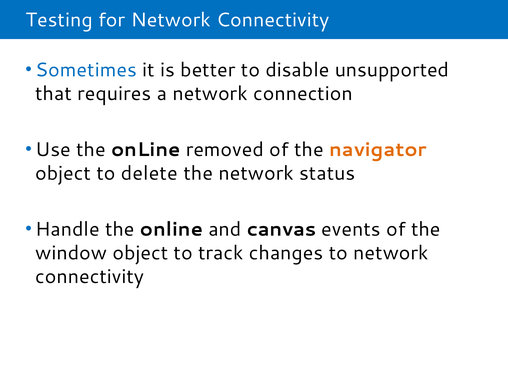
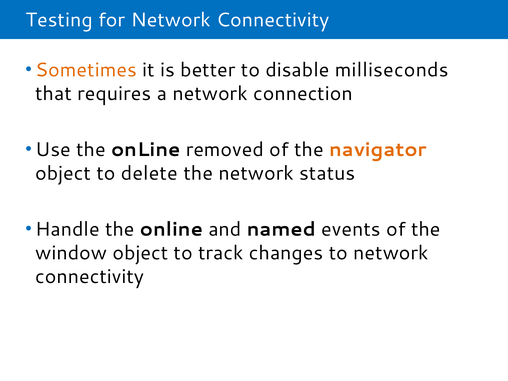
Sometimes colour: blue -> orange (86, 70)
unsupported: unsupported -> milliseconds (392, 70)
canvas: canvas -> named (281, 229)
